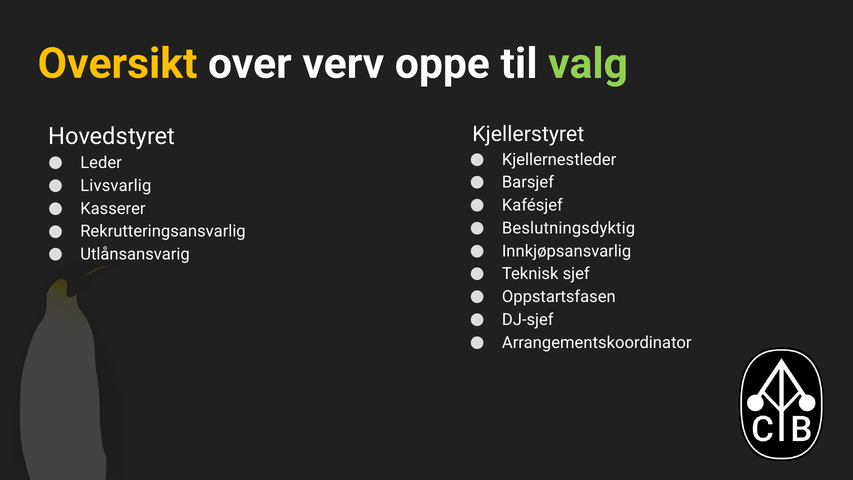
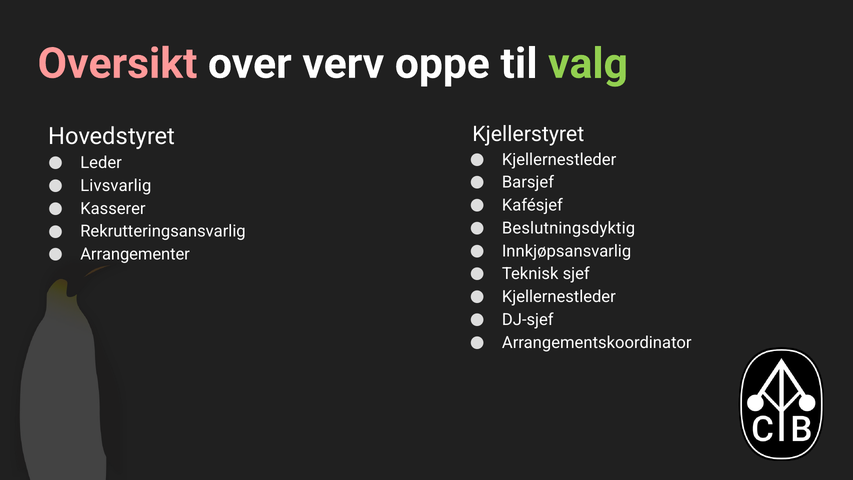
Oversikt colour: yellow -> pink (118, 64)
Utlånsansvarig: Utlånsansvarig -> Arrangementer (135, 254)
Oppstartsfasen: Oppstartsfasen -> Kjellernestleder (559, 297)
